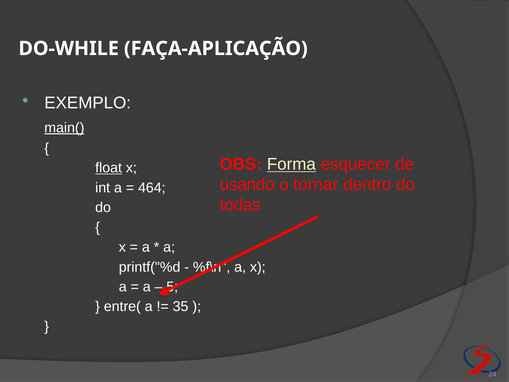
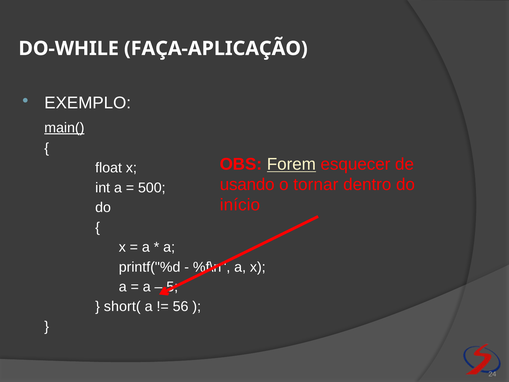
Forma: Forma -> Forem (291, 164)
float underline: present -> none (109, 168)
464: 464 -> 500 (152, 188)
todas: todas -> início (240, 205)
entre(: entre( -> short( (122, 306)
35: 35 -> 56 (181, 306)
